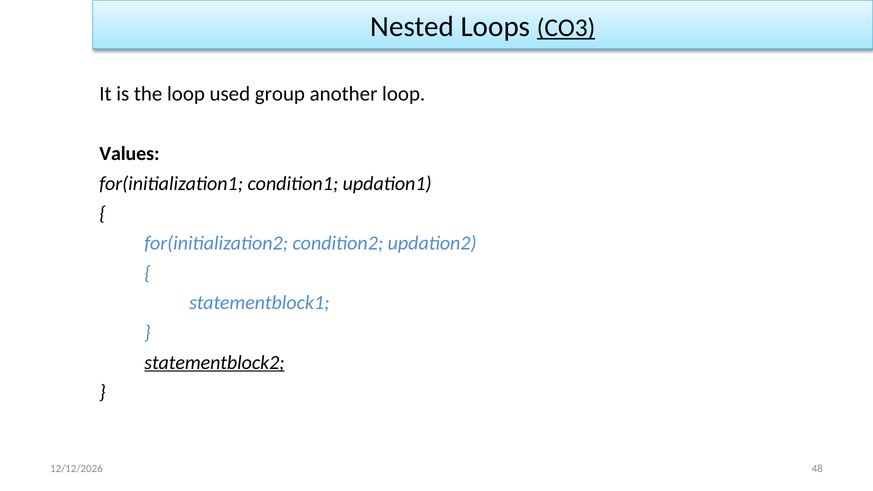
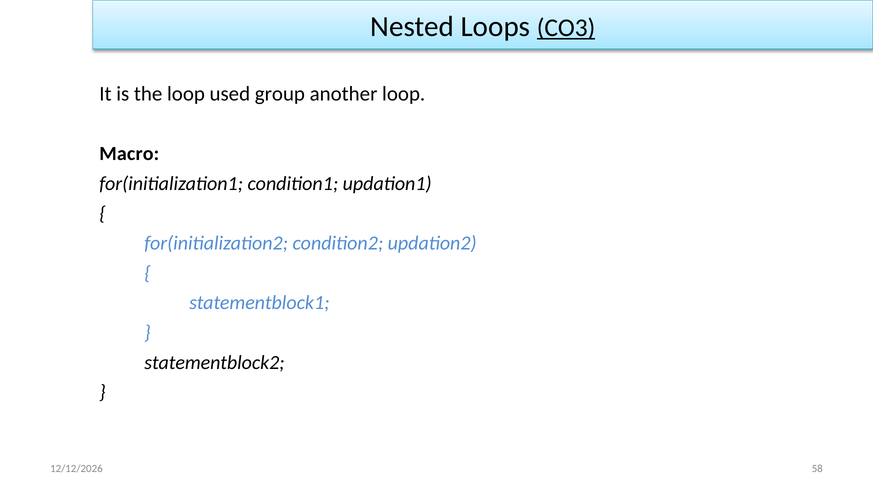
Values: Values -> Macro (129, 154)
statementblock2 underline: present -> none (214, 363)
48: 48 -> 58 (817, 469)
